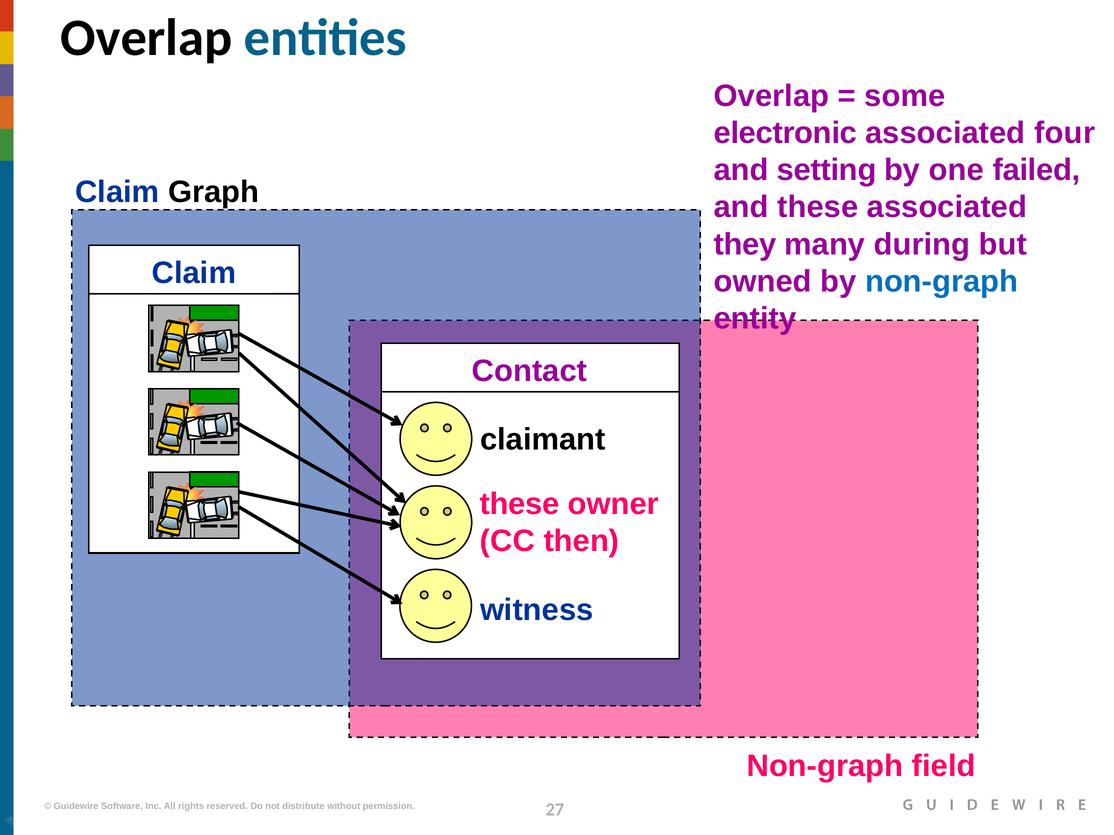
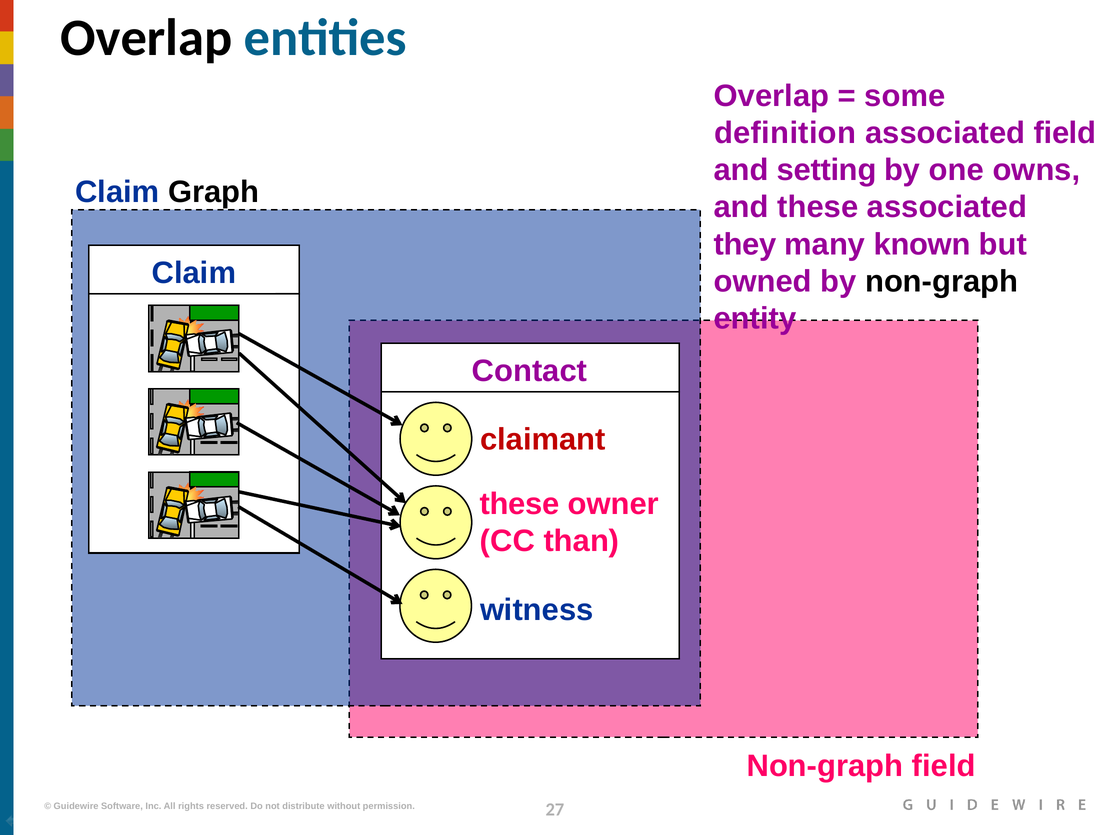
electronic: electronic -> definition (785, 133)
associated four: four -> field (1065, 133)
failed: failed -> owns (1036, 170)
during: during -> known (922, 245)
non-graph colour: blue -> black (942, 282)
claimant colour: black -> red (543, 440)
then: then -> than (581, 542)
